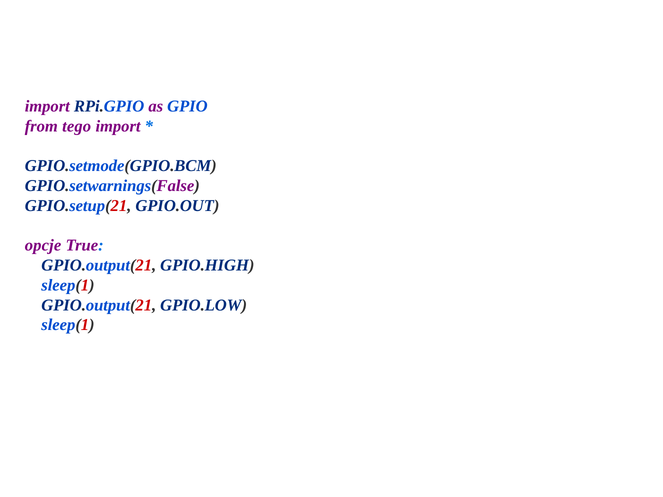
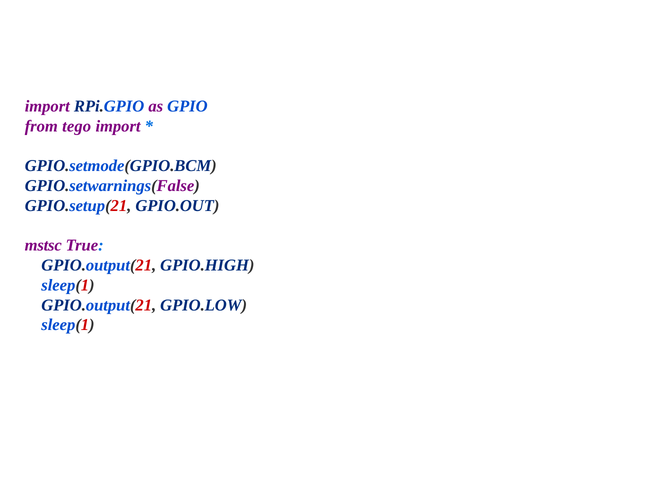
opcje: opcje -> mstsc (43, 246)
